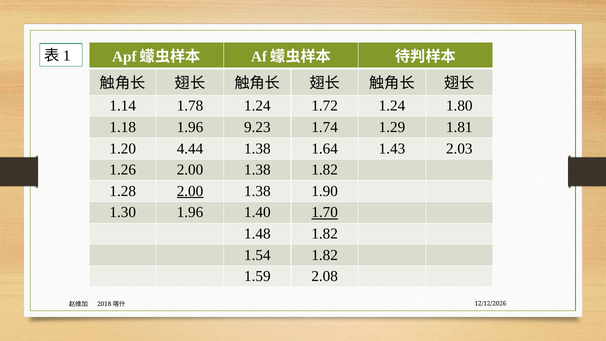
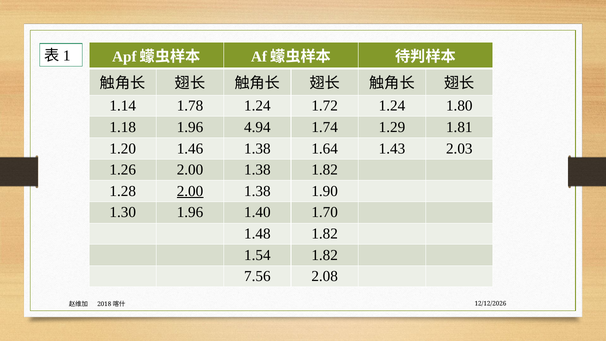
9.23: 9.23 -> 4.94 (257, 127)
4.44: 4.44 -> 1.46 (190, 148)
1.70 underline: present -> none (325, 212)
1.59: 1.59 -> 7.56 (257, 276)
